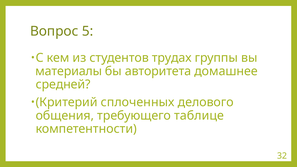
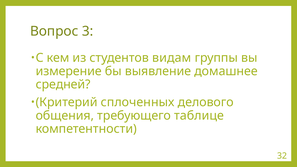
5: 5 -> 3 (88, 31)
трудах: трудах -> видам (172, 58)
материалы: материалы -> измерение (69, 71)
авторитета: авторитета -> выявление (158, 71)
